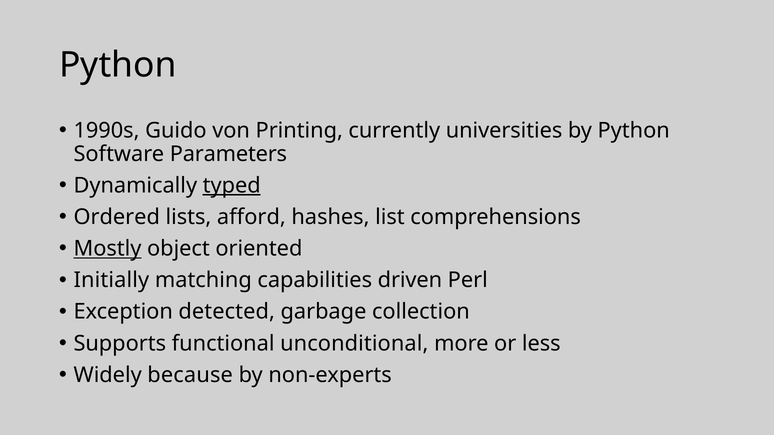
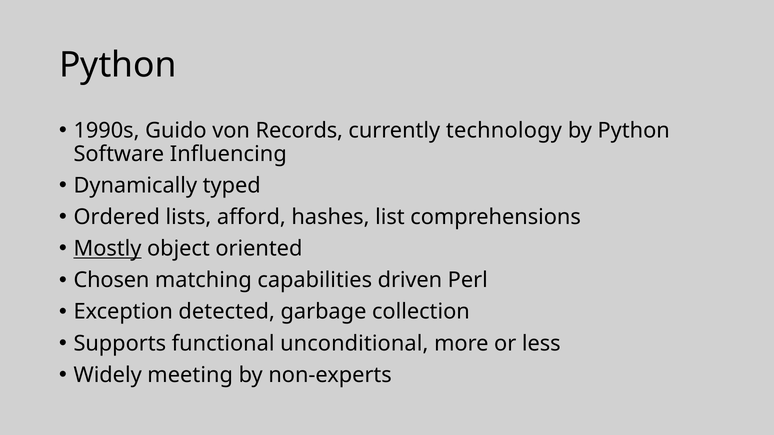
Printing: Printing -> Records (299, 130)
universities: universities -> technology (504, 130)
Parameters: Parameters -> Influencing (228, 154)
typed underline: present -> none (232, 186)
Initially: Initially -> Chosen (111, 280)
because: because -> meeting (190, 375)
